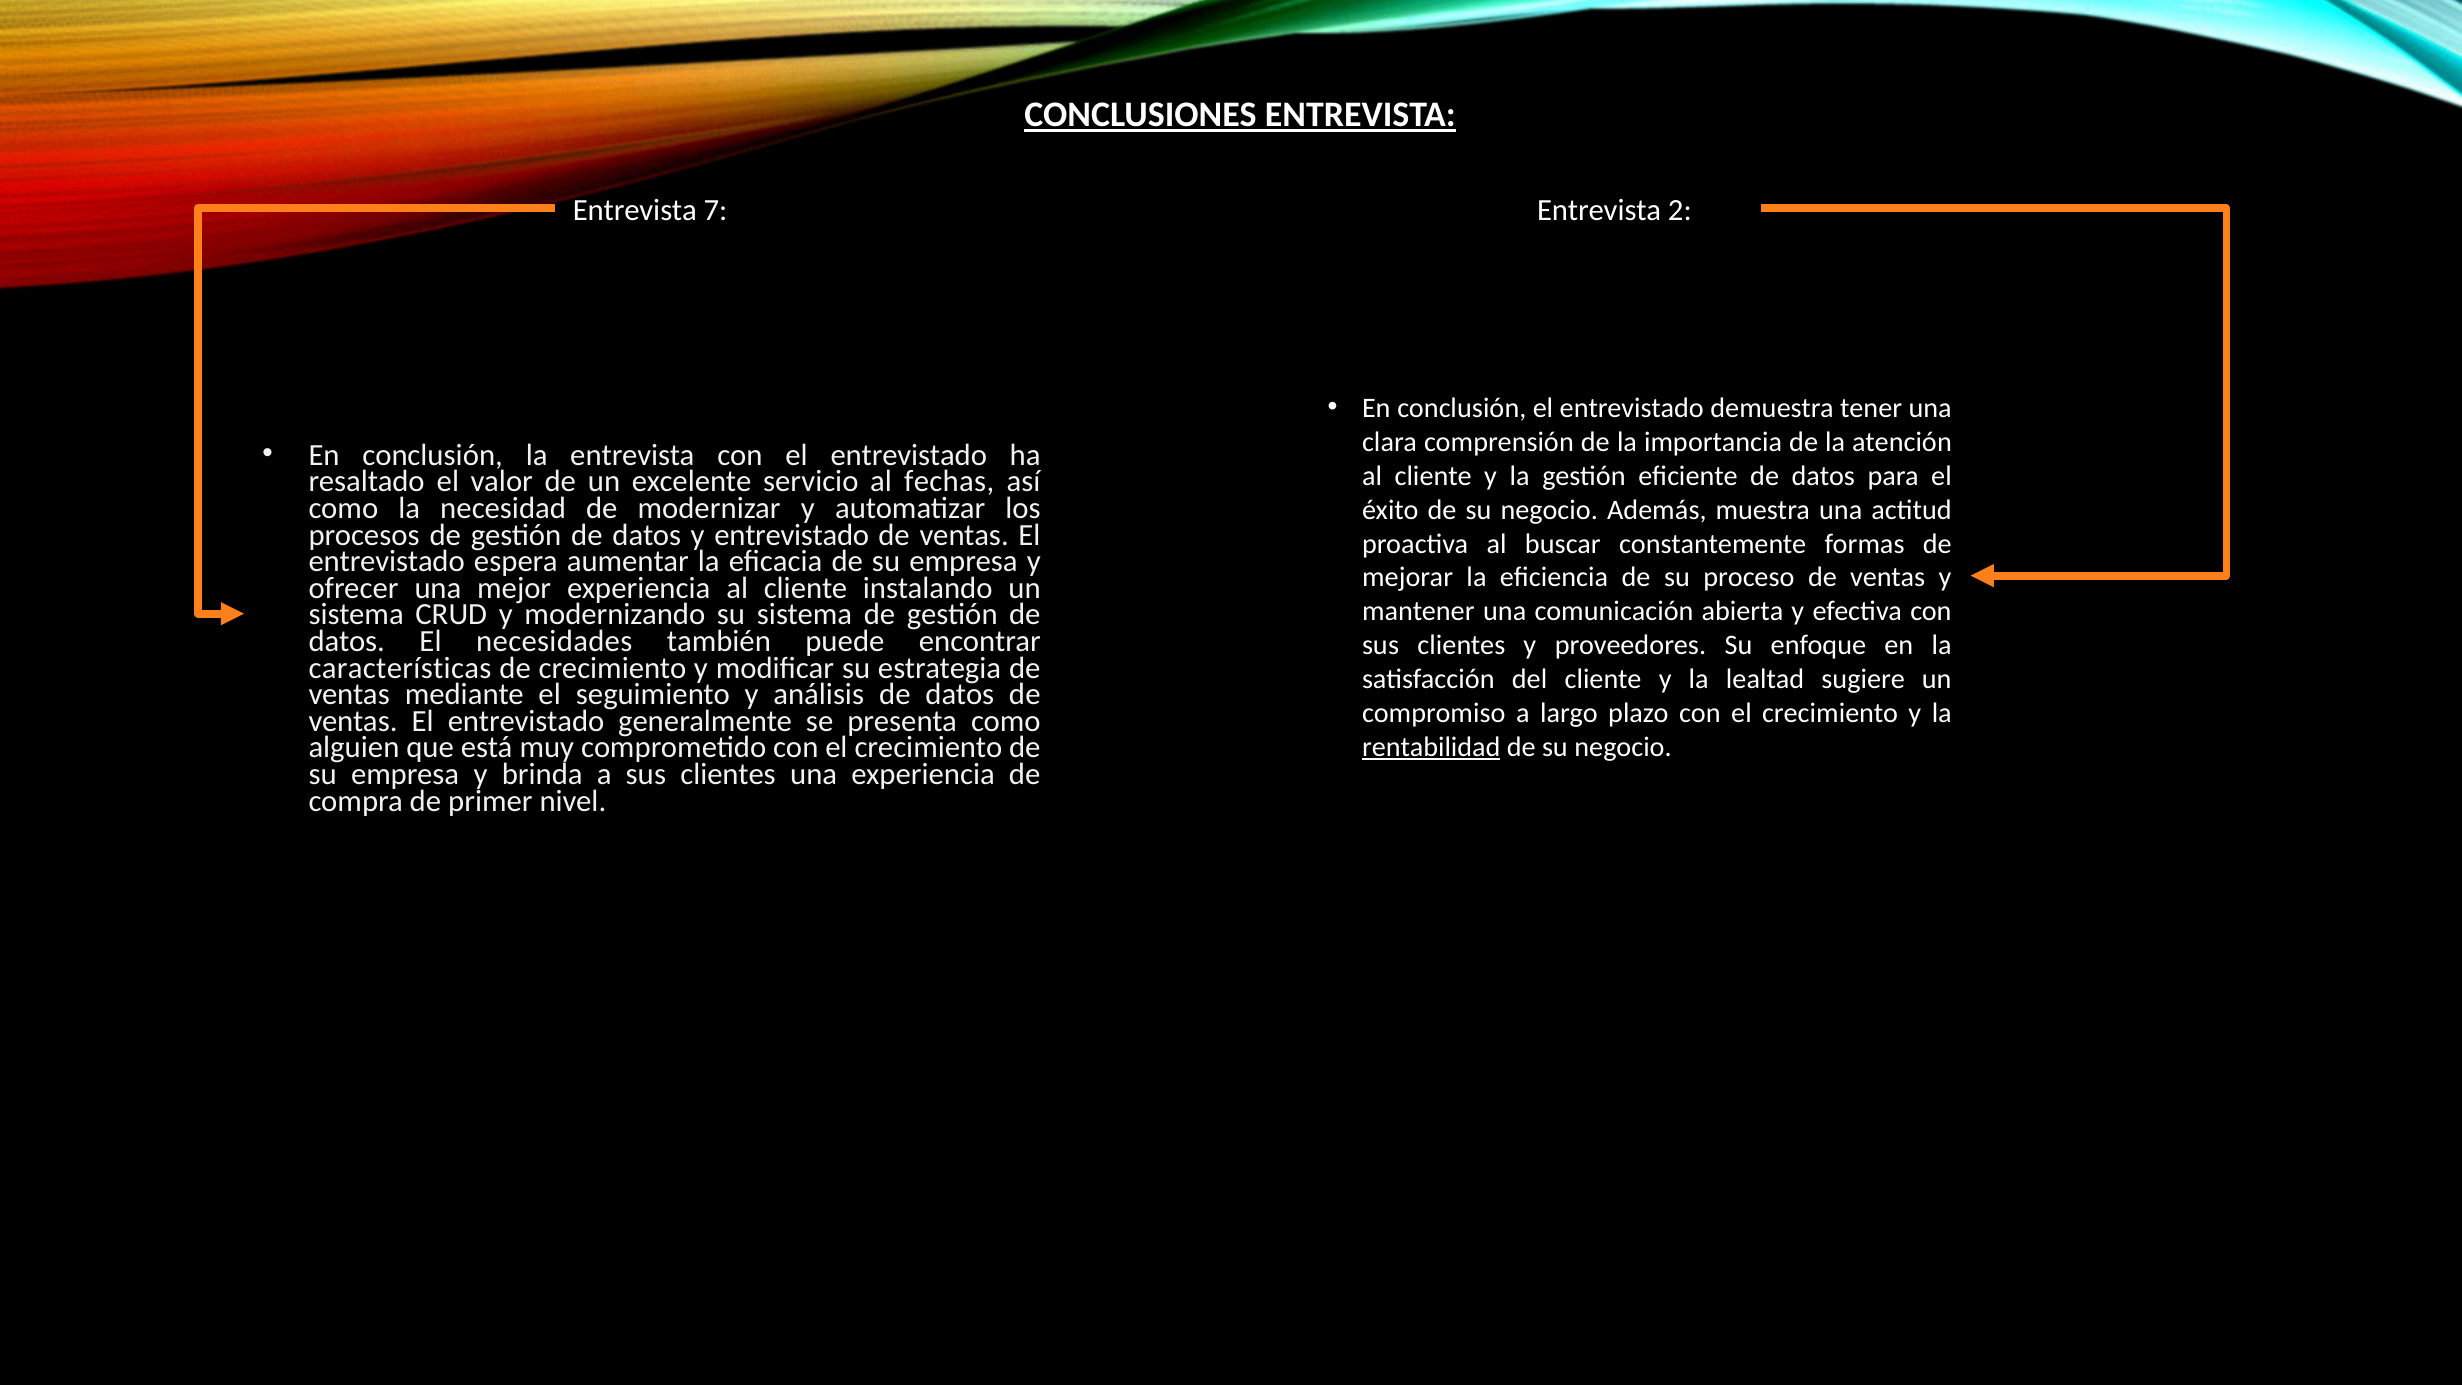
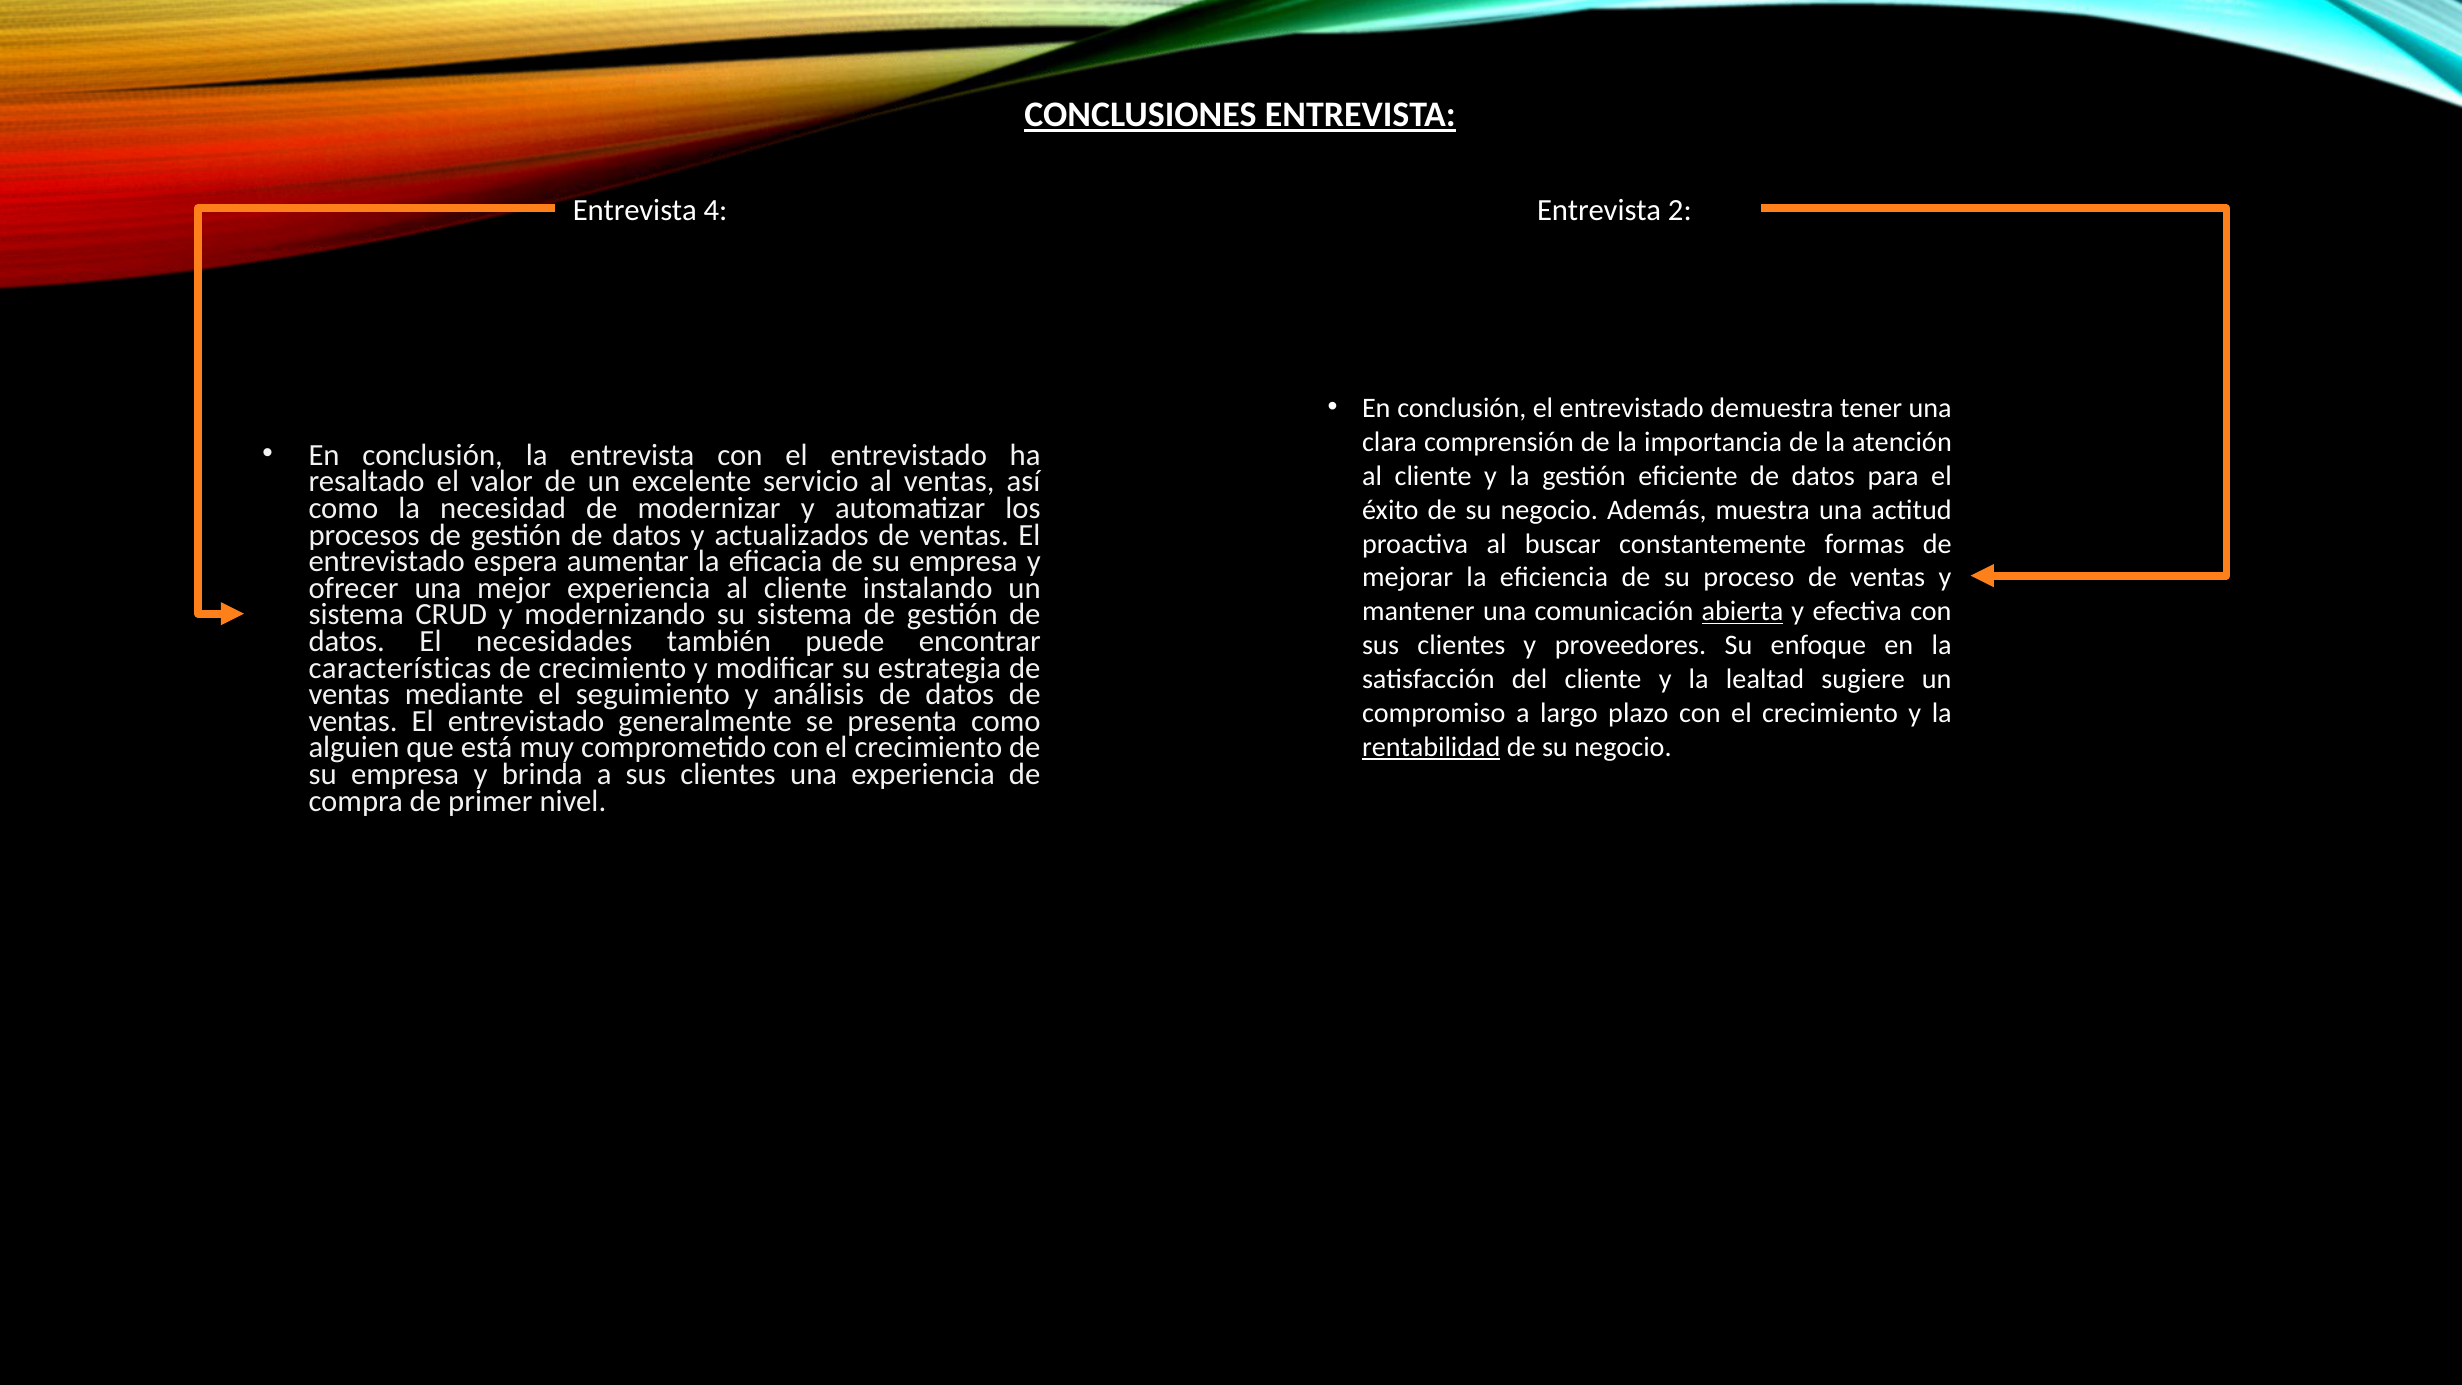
7: 7 -> 4 (716, 210)
al fechas: fechas -> ventas (949, 482)
y entrevistado: entrevistado -> actualizados (792, 535)
abierta underline: none -> present (1742, 611)
